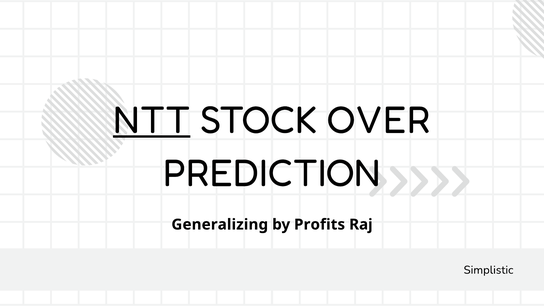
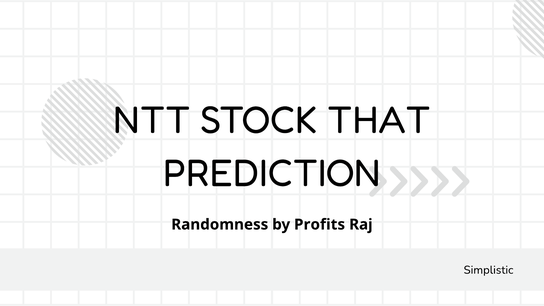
NTT underline: present -> none (152, 120)
OVER: OVER -> THAT (379, 120)
Generalizing: Generalizing -> Randomness (220, 225)
